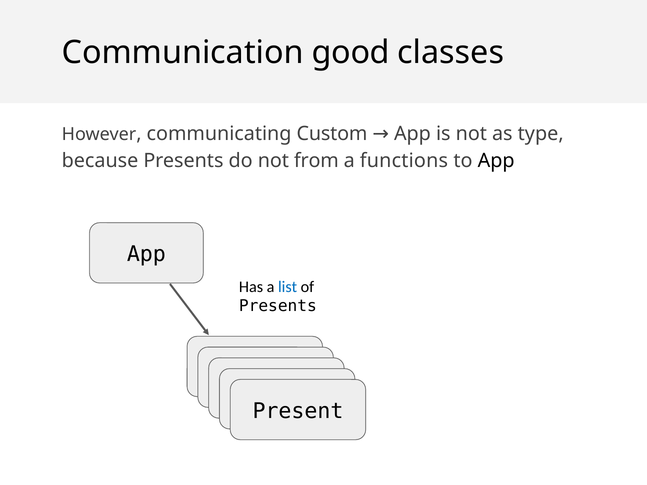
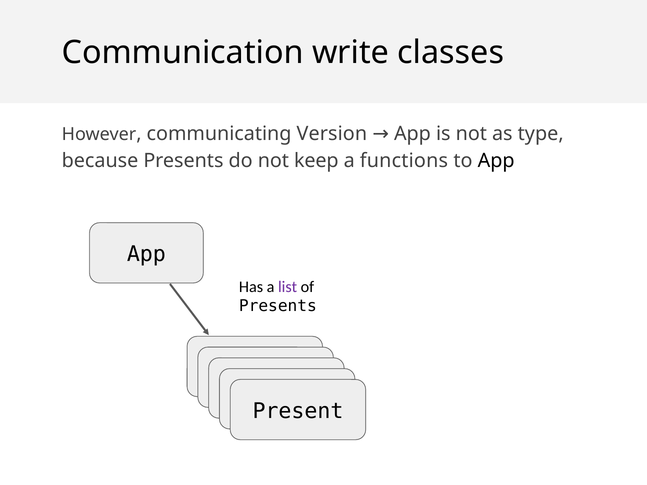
good: good -> write (351, 53)
Custom: Custom -> Version (332, 134)
from: from -> keep (316, 161)
list colour: blue -> purple (288, 287)
